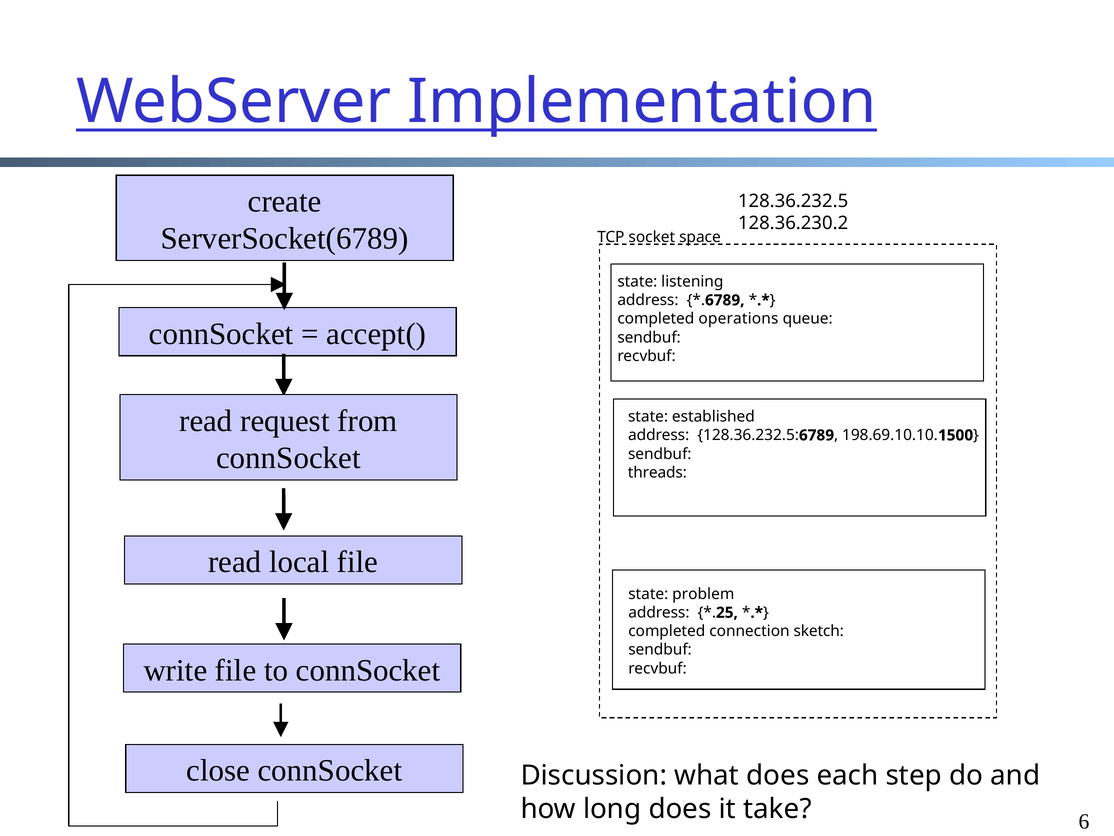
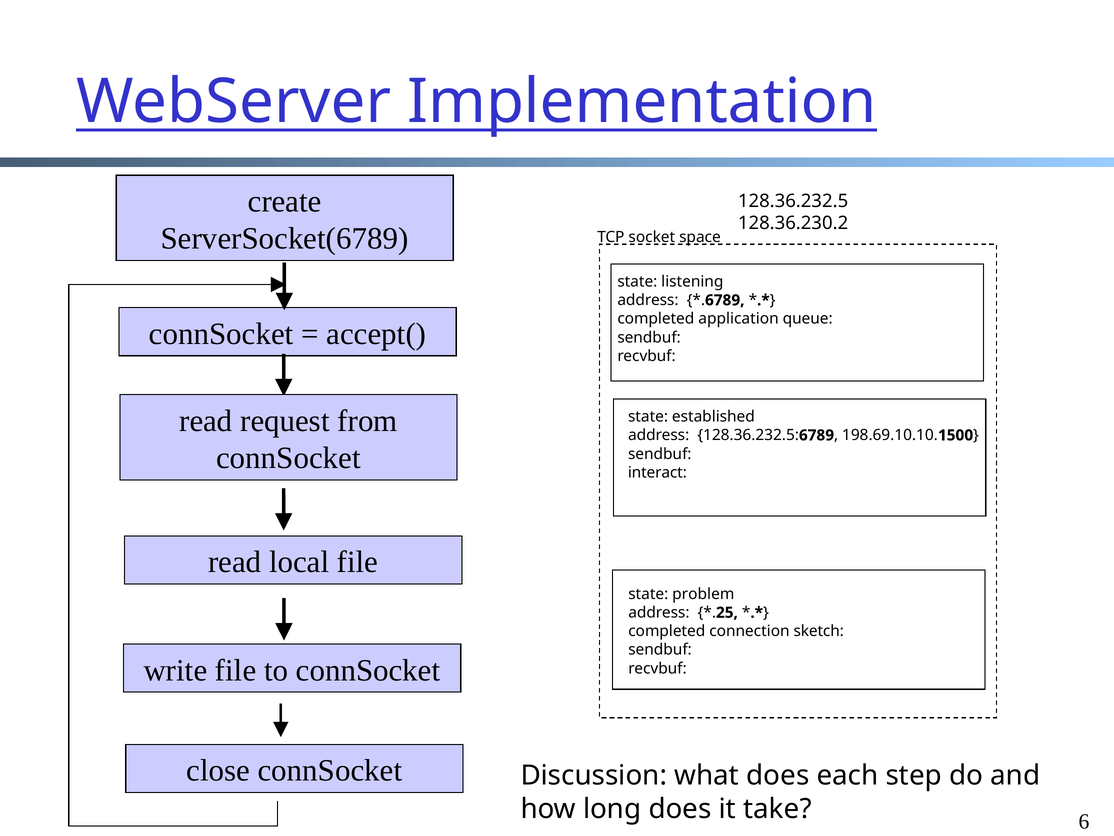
operations: operations -> application (739, 319)
threads: threads -> interact (657, 472)
